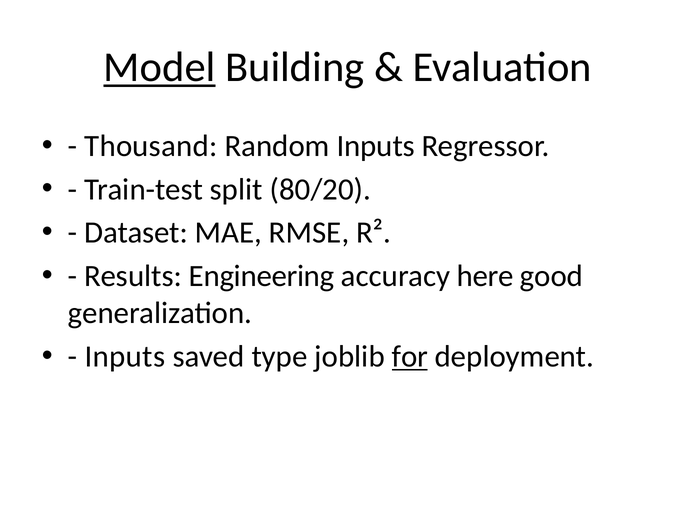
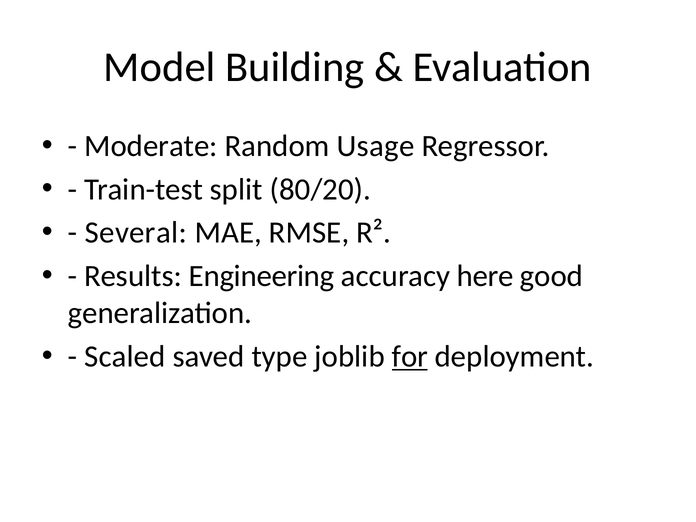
Model underline: present -> none (159, 67)
Thousand: Thousand -> Moderate (151, 146)
Random Inputs: Inputs -> Usage (376, 146)
Dataset: Dataset -> Several (136, 233)
Inputs: Inputs -> Scaled (125, 356)
